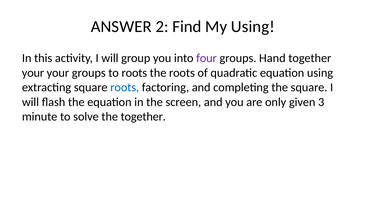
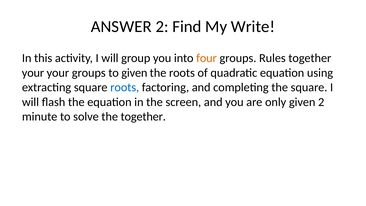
My Using: Using -> Write (253, 27)
four colour: purple -> orange (207, 58)
Hand: Hand -> Rules (272, 58)
to roots: roots -> given (134, 73)
given 3: 3 -> 2 (321, 102)
